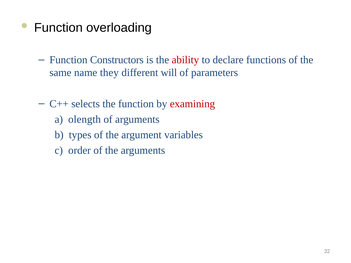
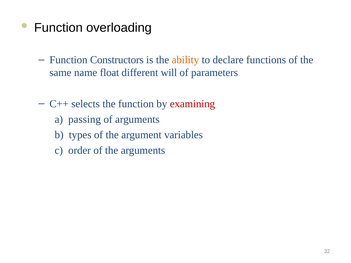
ability colour: red -> orange (185, 60)
they: they -> float (109, 73)
olength: olength -> passing (85, 119)
